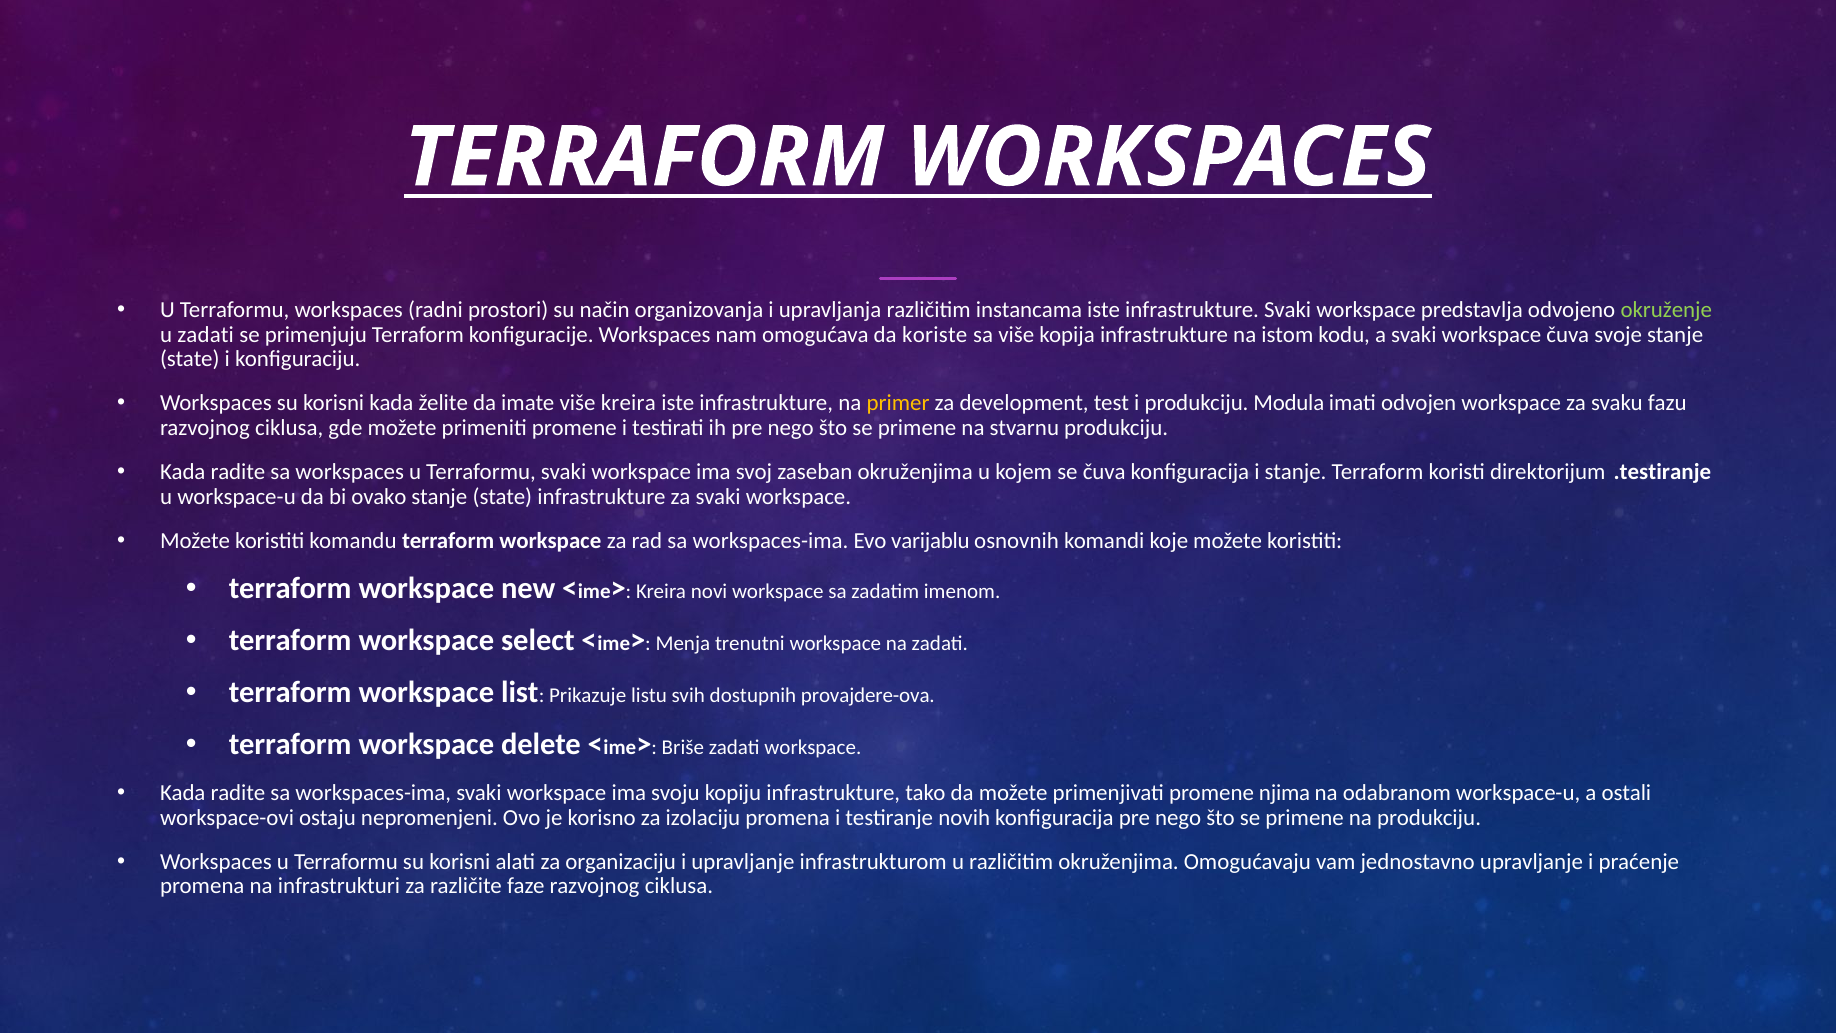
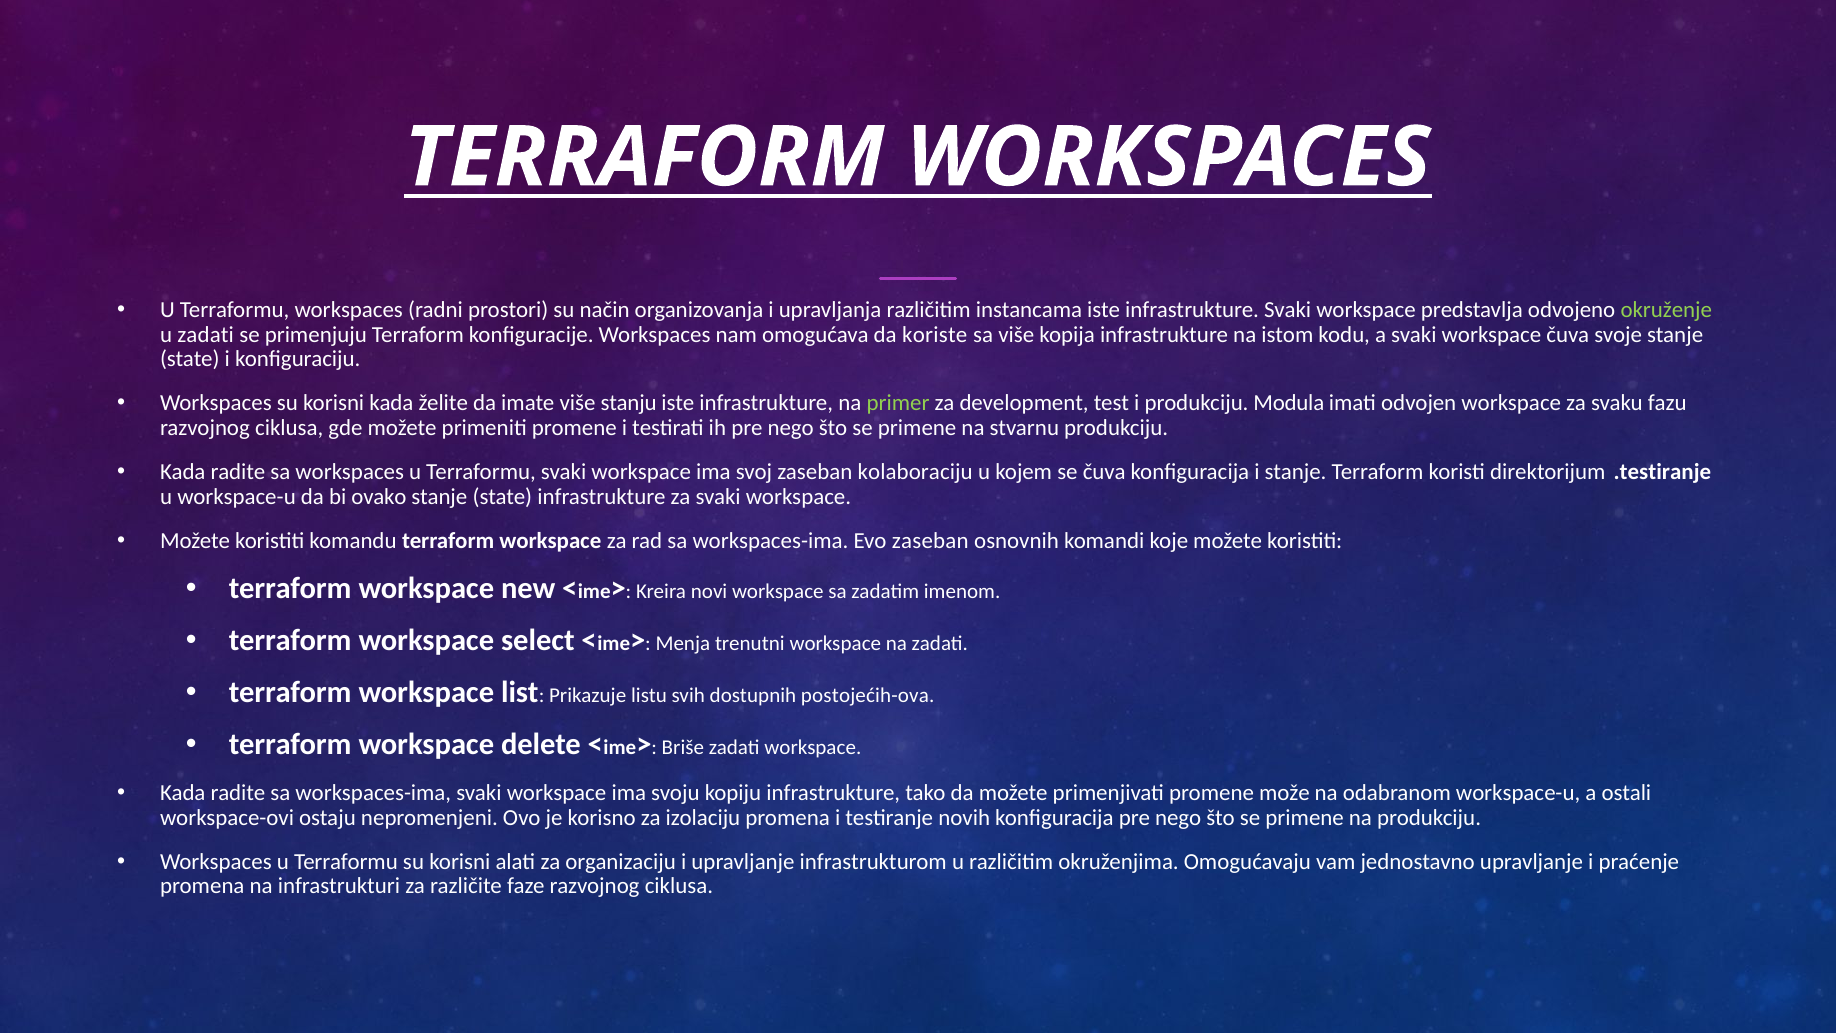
više kreira: kreira -> stanju (629, 403)
primer colour: yellow -> light green (898, 403)
zaseban okruženjima: okruženjima -> kolaboraciju (915, 472)
Evo varijablu: varijablu -> zaseban (930, 540)
provajdere-ova: provajdere-ova -> postojećih-ova (868, 696)
njima: njima -> može (1284, 793)
